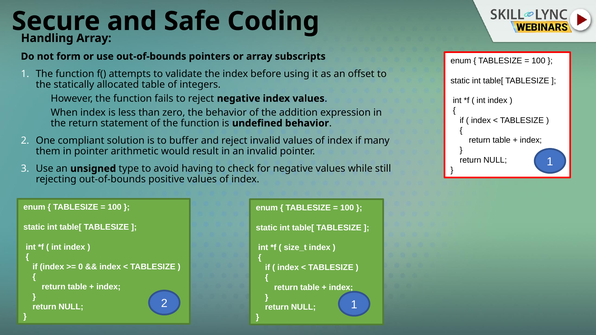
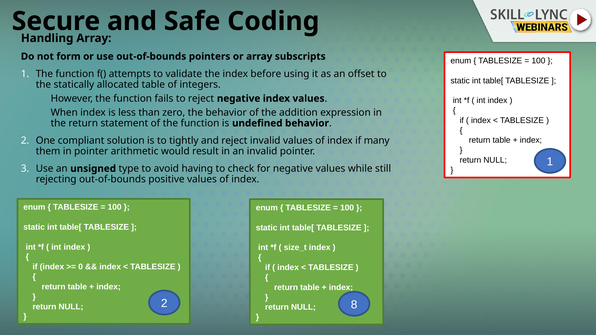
buffer: buffer -> tightly (184, 141)
2 1: 1 -> 8 (354, 305)
